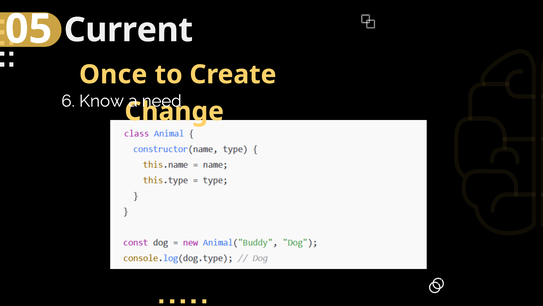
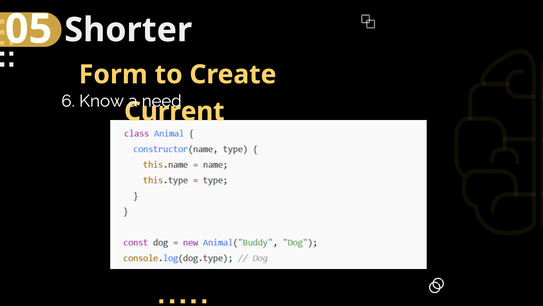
Current: Current -> Shorter (128, 30)
Once: Once -> Form (113, 74)
Change: Change -> Current (174, 111)
